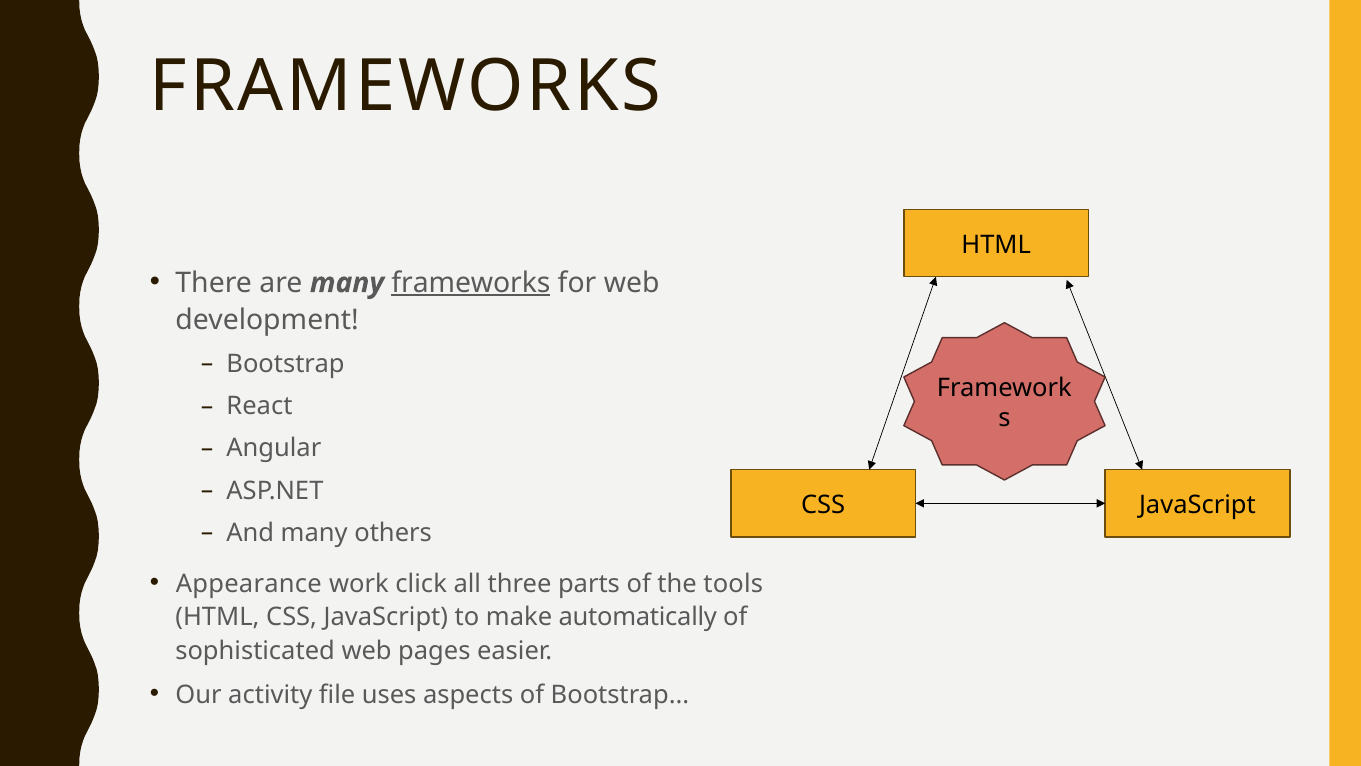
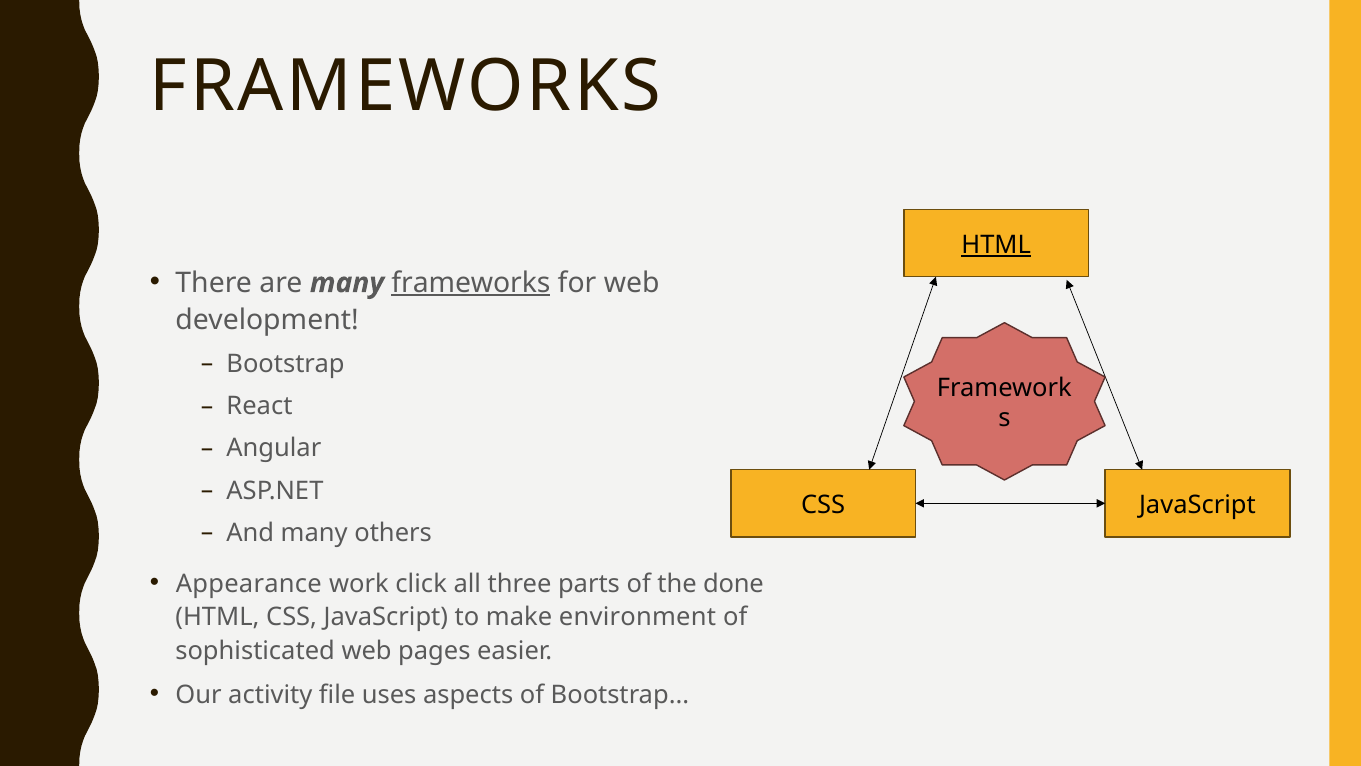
HTML underline: none -> present (996, 245)
tools: tools -> done (734, 583)
automatically: automatically -> environment (637, 617)
